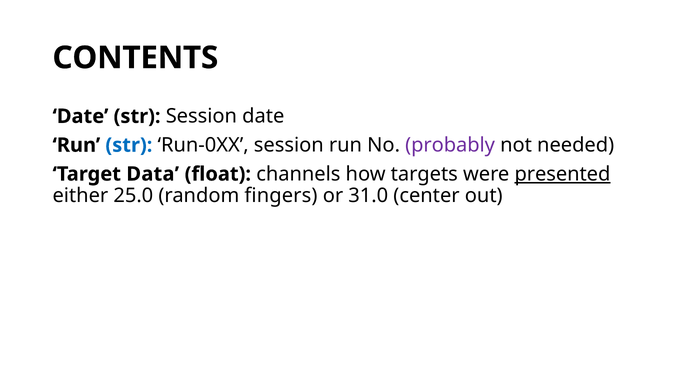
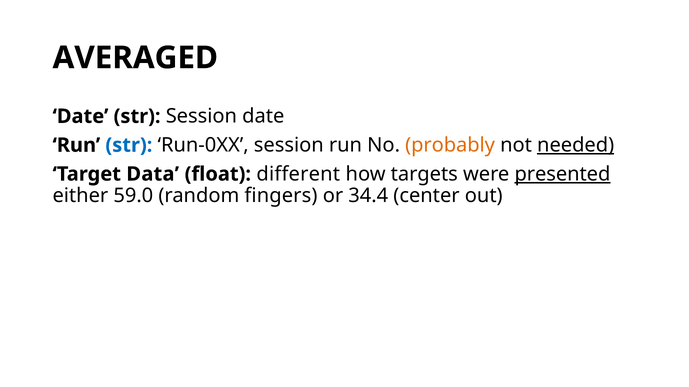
CONTENTS: CONTENTS -> AVERAGED (135, 58)
probably colour: purple -> orange (450, 145)
needed underline: none -> present (576, 145)
channels: channels -> different (298, 174)
25.0: 25.0 -> 59.0 (133, 196)
31.0: 31.0 -> 34.4 (368, 196)
